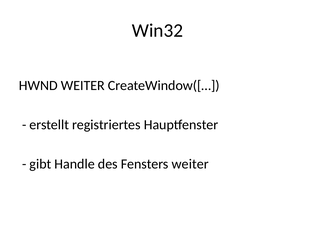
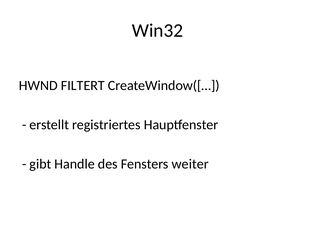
HWND WEITER: WEITER -> FILTERT (83, 86)
